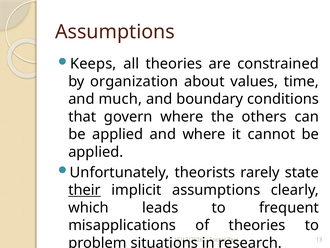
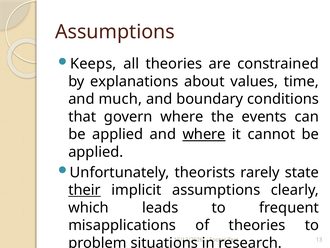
organization: organization -> explanations (134, 81)
others: others -> events (264, 117)
where underline: none -> present (204, 134)
